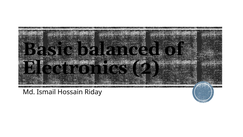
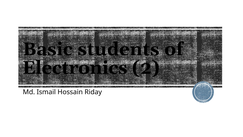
balanced: balanced -> students (118, 49)
